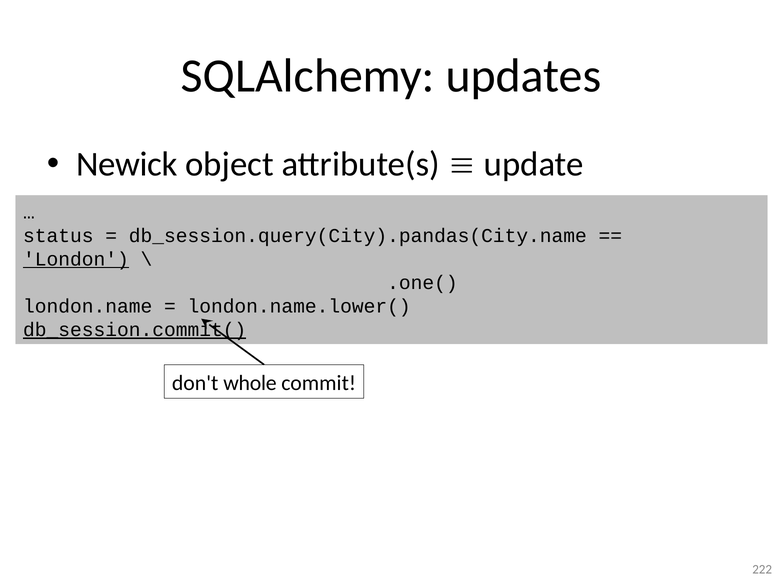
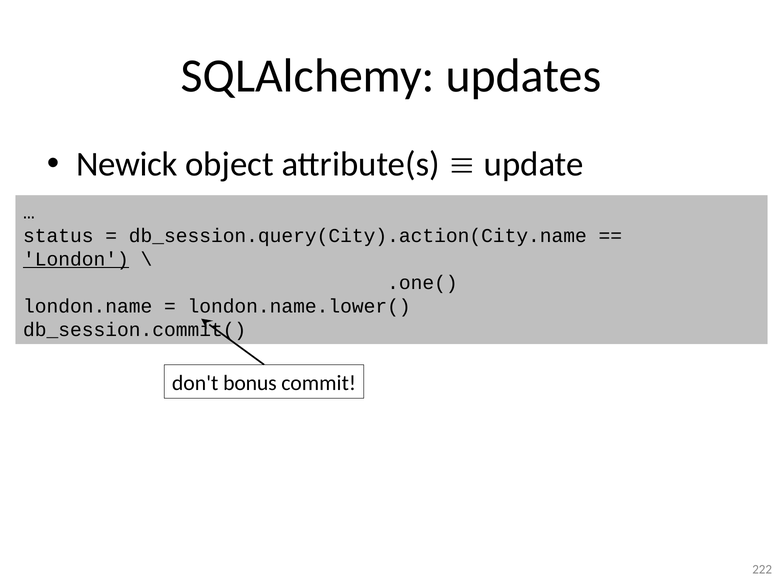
db_session.query(City).pandas(City.name: db_session.query(City).pandas(City.name -> db_session.query(City).action(City.name (358, 235)
db_session.commit( underline: present -> none (135, 329)
whole: whole -> bonus (250, 383)
